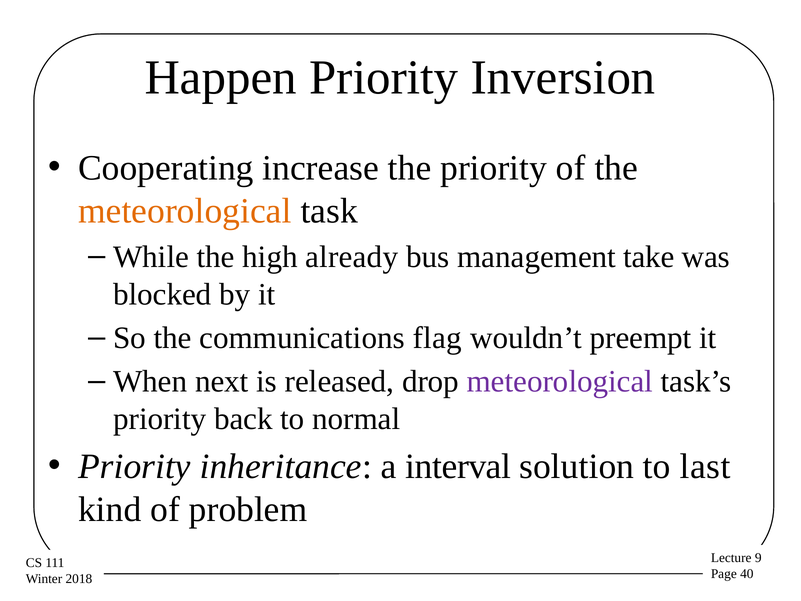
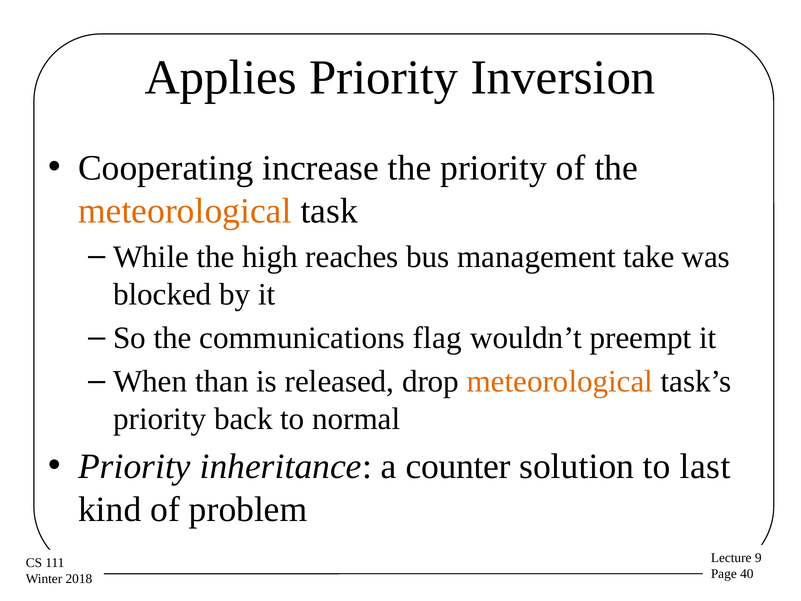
Happen: Happen -> Applies (221, 78)
already: already -> reaches (352, 257)
next: next -> than (222, 381)
meteorological colour: purple -> orange (560, 381)
interval: interval -> counter (458, 466)
